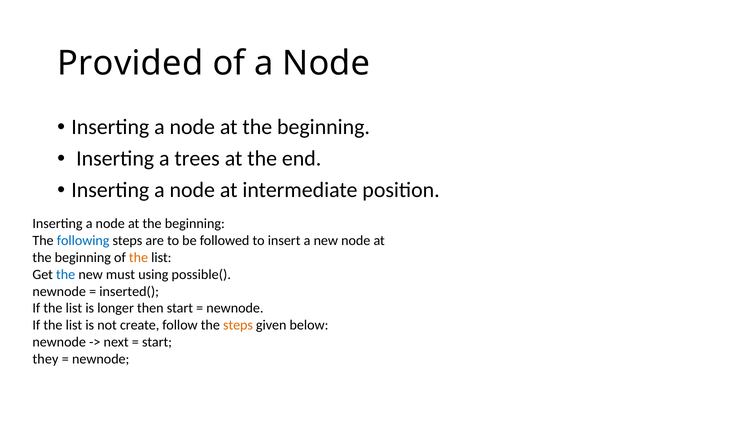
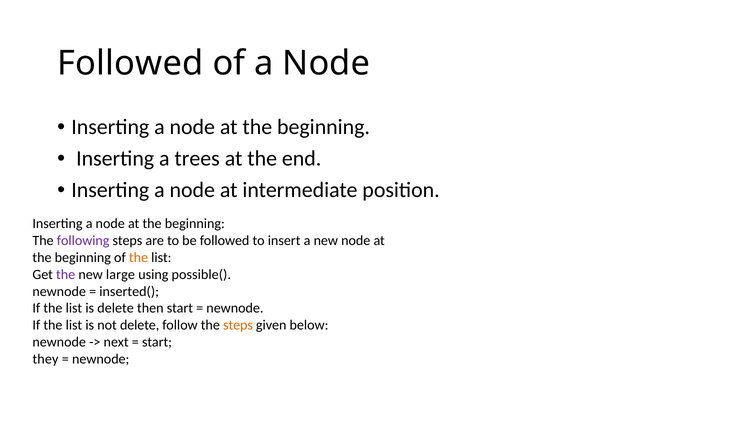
Provided: Provided -> Followed (130, 63)
following colour: blue -> purple (83, 240)
the colour: blue -> purple (66, 274)
must: must -> large (120, 274)
is longer: longer -> delete (116, 308)
not create: create -> delete (140, 325)
